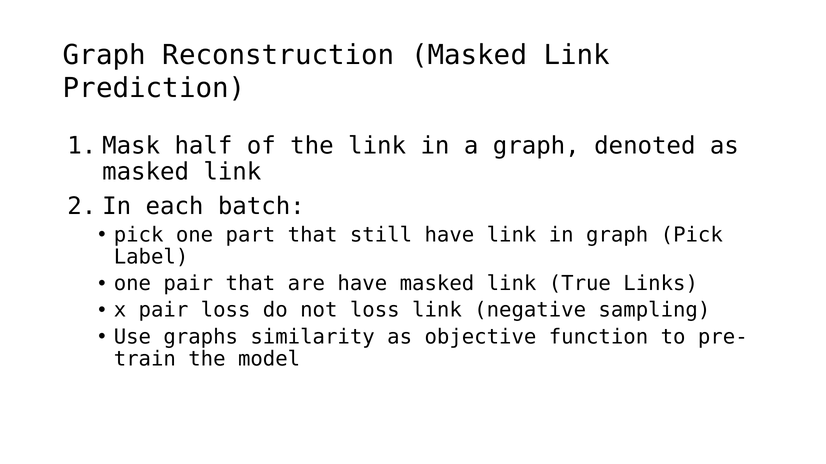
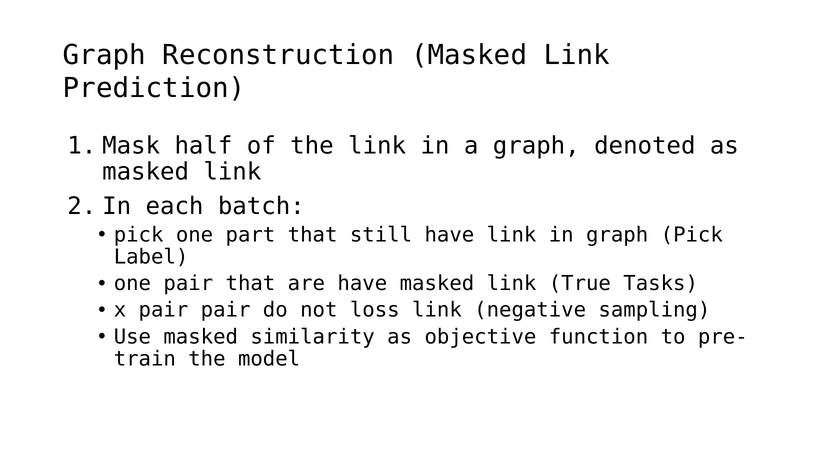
Links: Links -> Tasks (661, 284)
pair loss: loss -> pair (226, 311)
Use graphs: graphs -> masked (201, 337)
